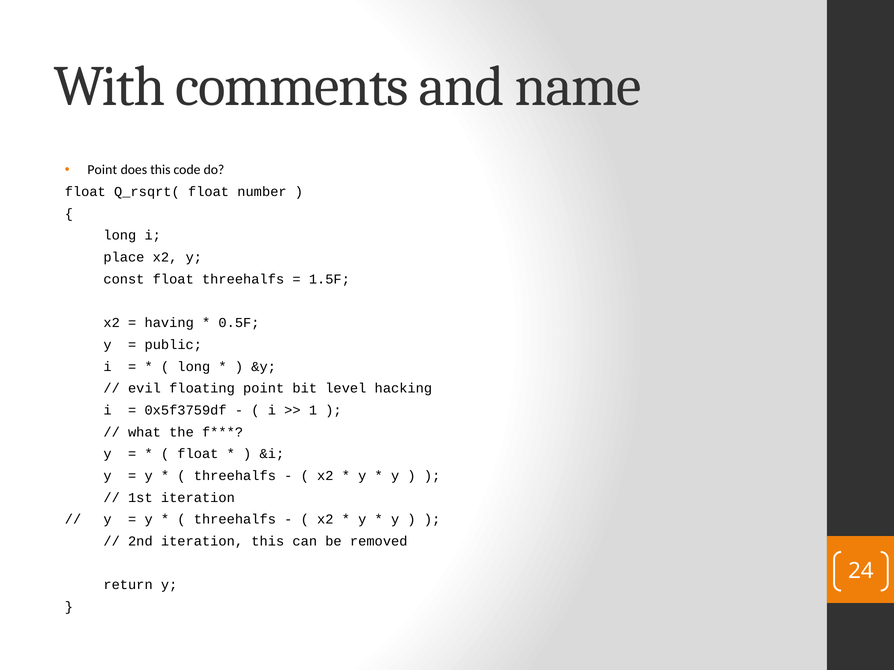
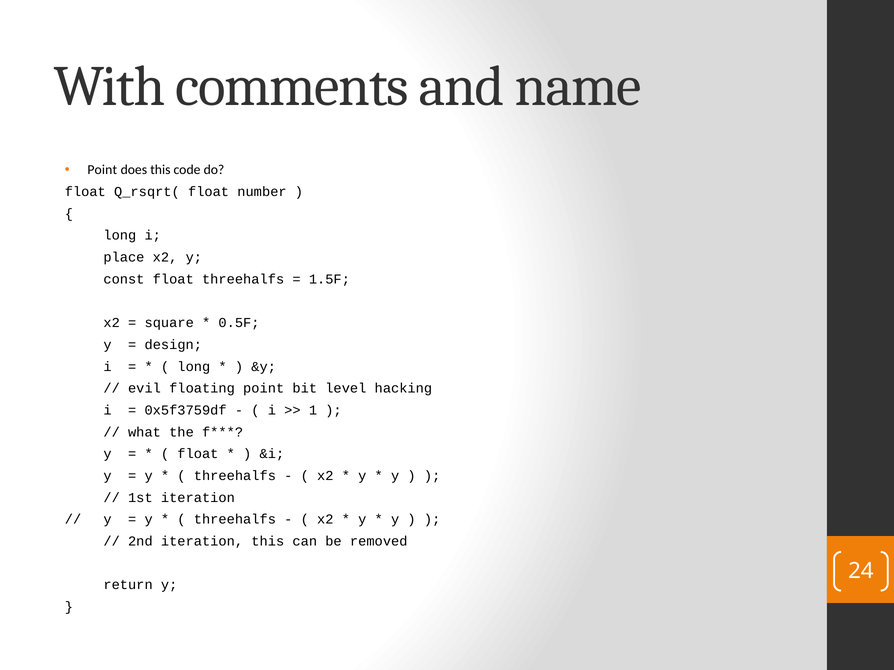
having: having -> square (169, 323)
public: public -> design (173, 345)
